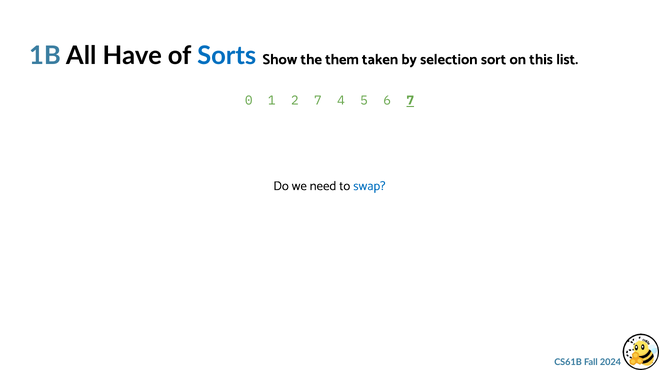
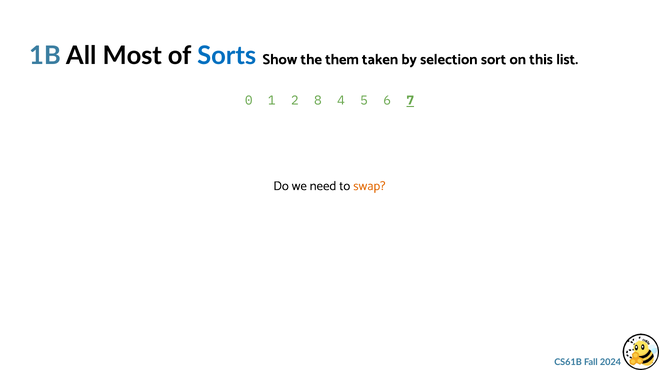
Have: Have -> Most (132, 56)
2 7: 7 -> 8 (318, 101)
swap colour: blue -> orange (369, 186)
